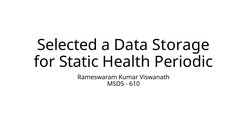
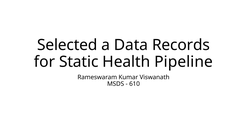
Storage: Storage -> Records (181, 45)
Periodic: Periodic -> Pipeline (184, 62)
